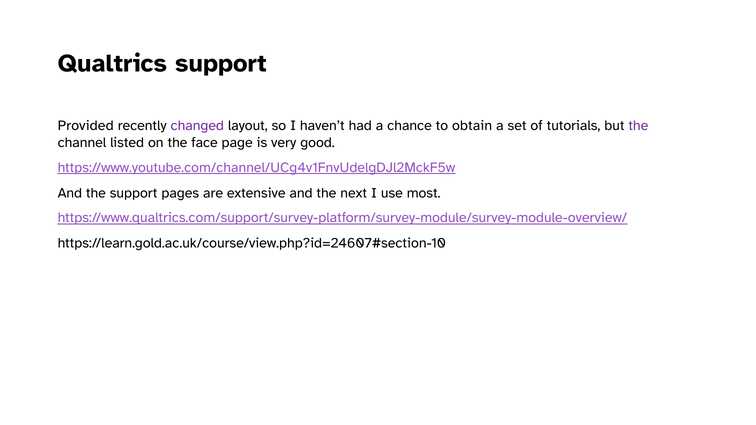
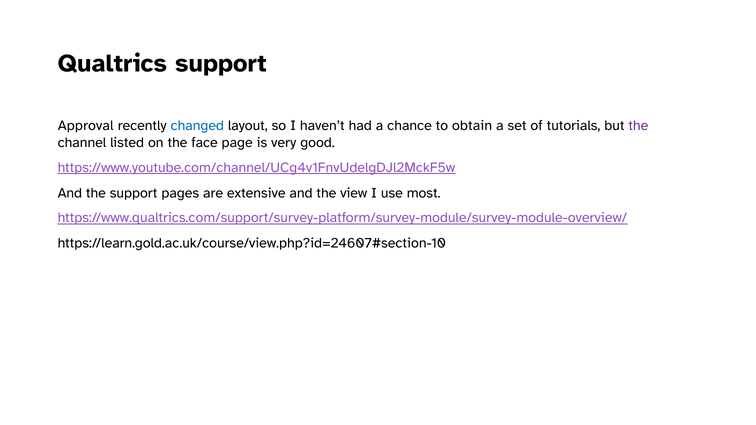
Provided: Provided -> Approval (86, 126)
changed colour: purple -> blue (197, 126)
next: next -> view (354, 193)
